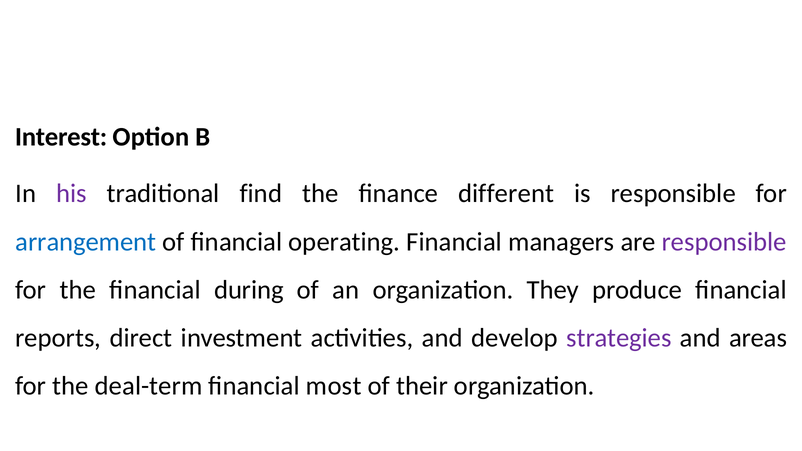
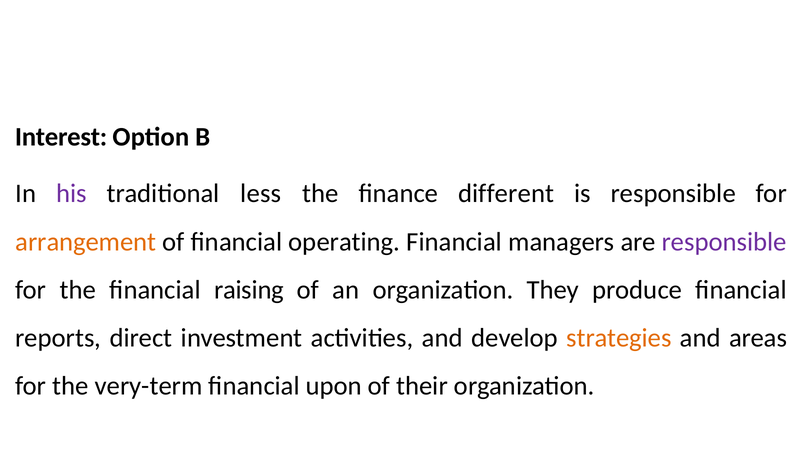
find: find -> less (261, 194)
arrangement colour: blue -> orange (86, 242)
during: during -> raising (249, 290)
strategies colour: purple -> orange (619, 338)
deal-term: deal-term -> very-term (149, 386)
most: most -> upon (334, 386)
